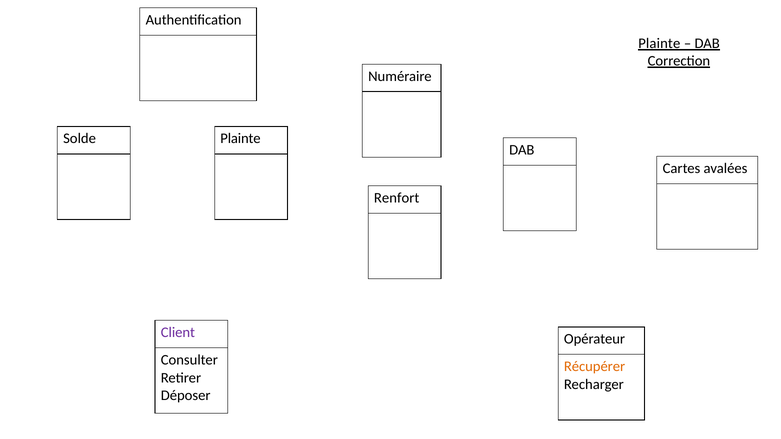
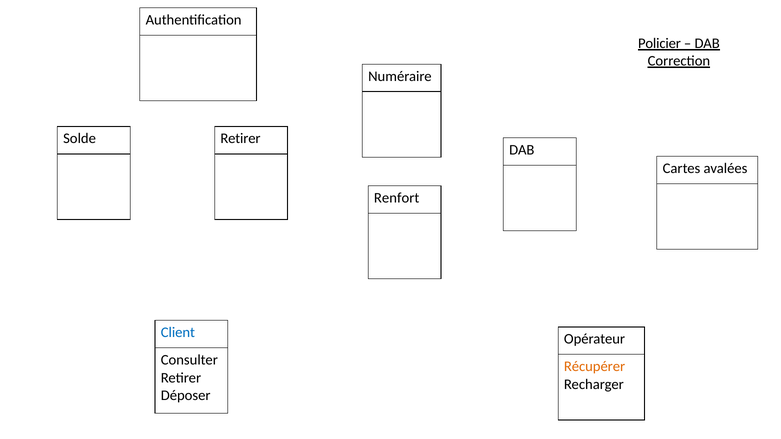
Plainte: Plainte -> Policier (659, 43)
Plainte: Plainte -> Retirer (240, 139)
Client colour: purple -> blue (178, 333)
